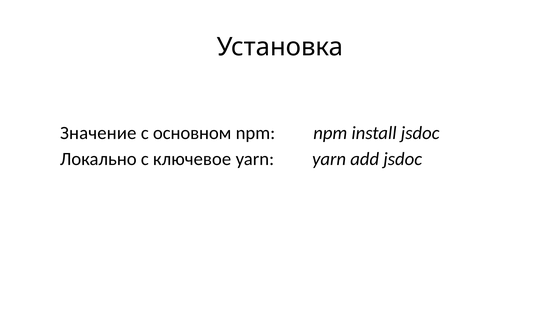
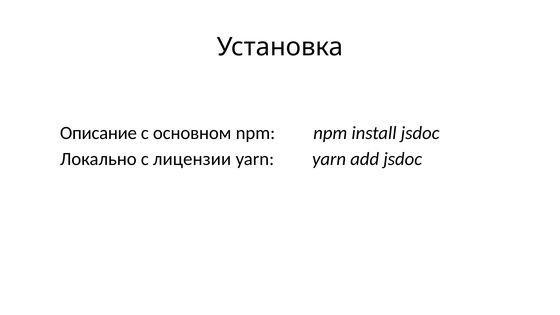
Значение: Значение -> Описание (98, 133)
ключевое: ключевое -> лицензии (192, 159)
